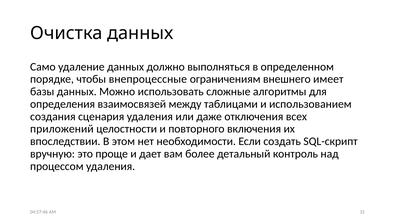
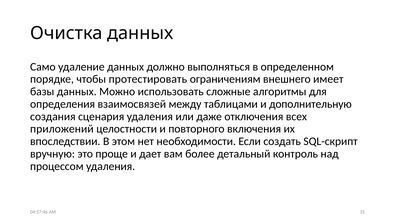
внепроцессные: внепроцессные -> протестировать (148, 79)
использованием: использованием -> дополнительную (310, 104)
